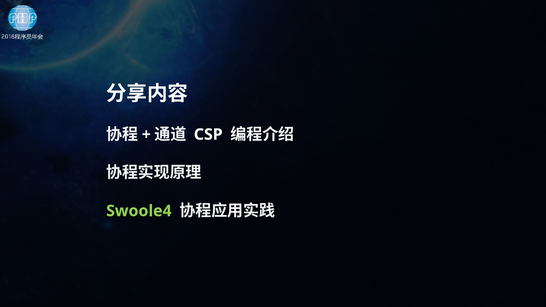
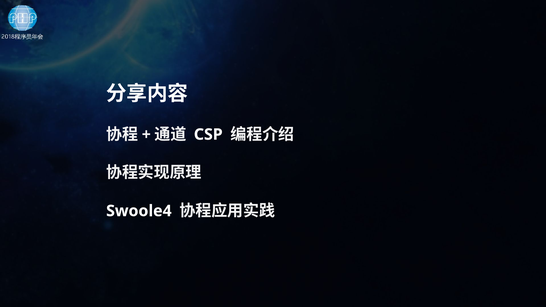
Swoole4 colour: light green -> white (139, 211)
